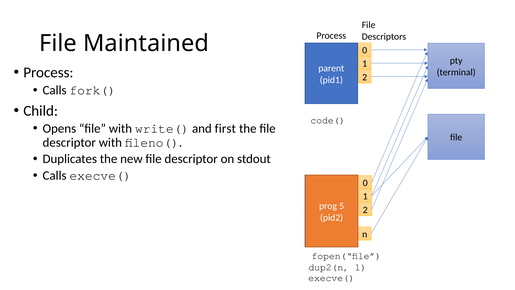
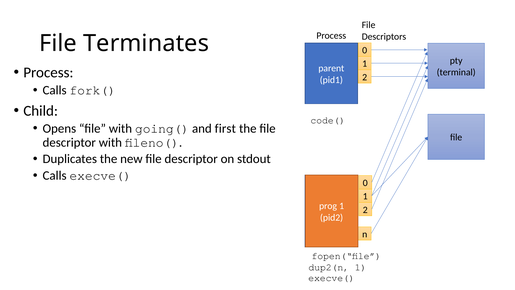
Maintained: Maintained -> Terminates (146, 43)
write(: write( -> going( (162, 128)
5: 5 -> 1 (342, 206)
